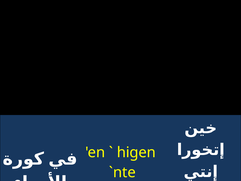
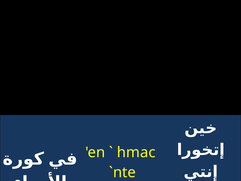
higen: higen -> hmac (136, 152)
